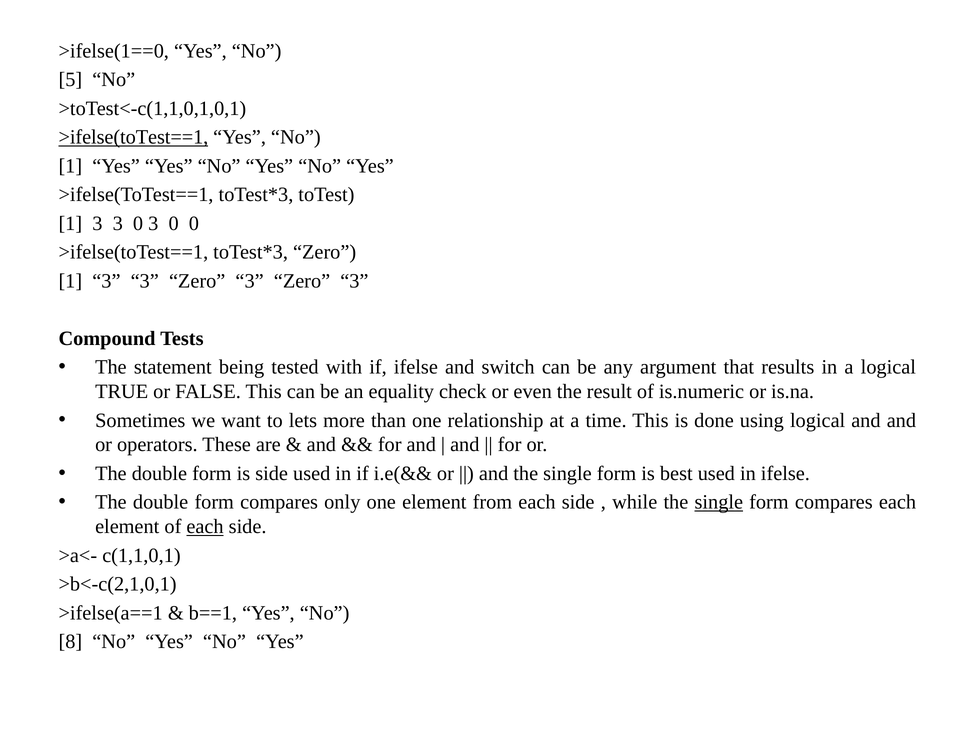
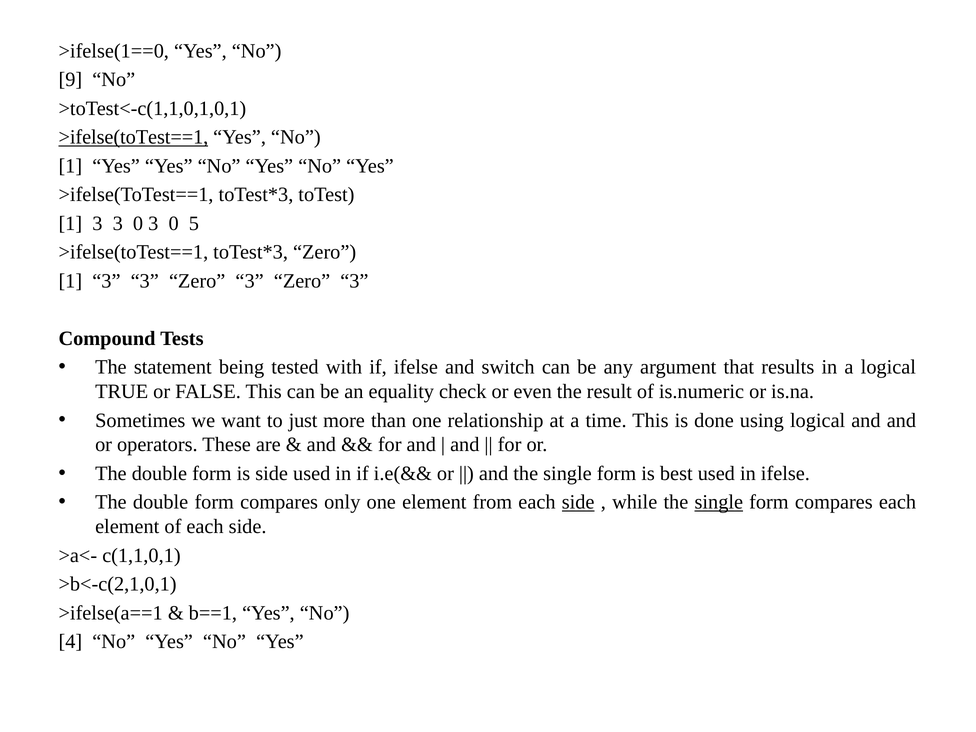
5: 5 -> 9 (70, 80)
0 0: 0 -> 5 (194, 223)
lets: lets -> just (303, 420)
side underline: none -> present (578, 502)
each underline: present -> none (205, 527)
8: 8 -> 4 (70, 642)
